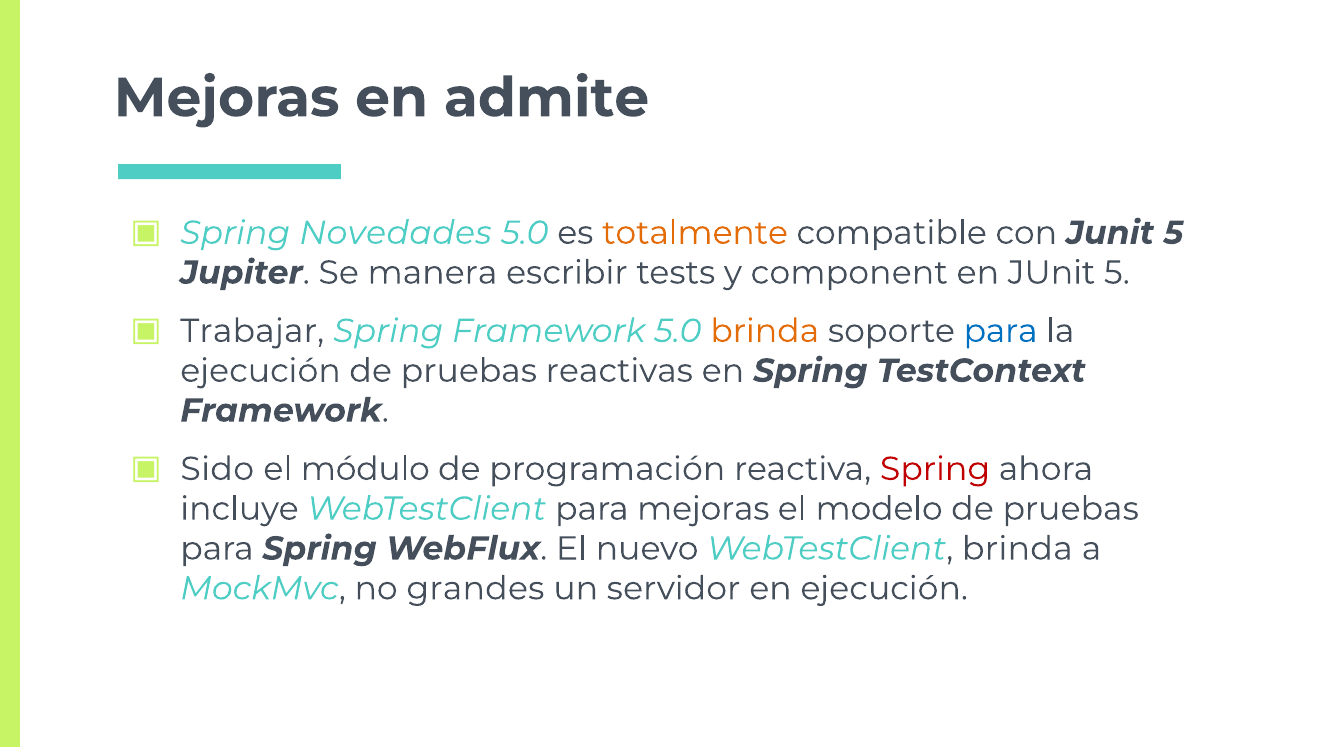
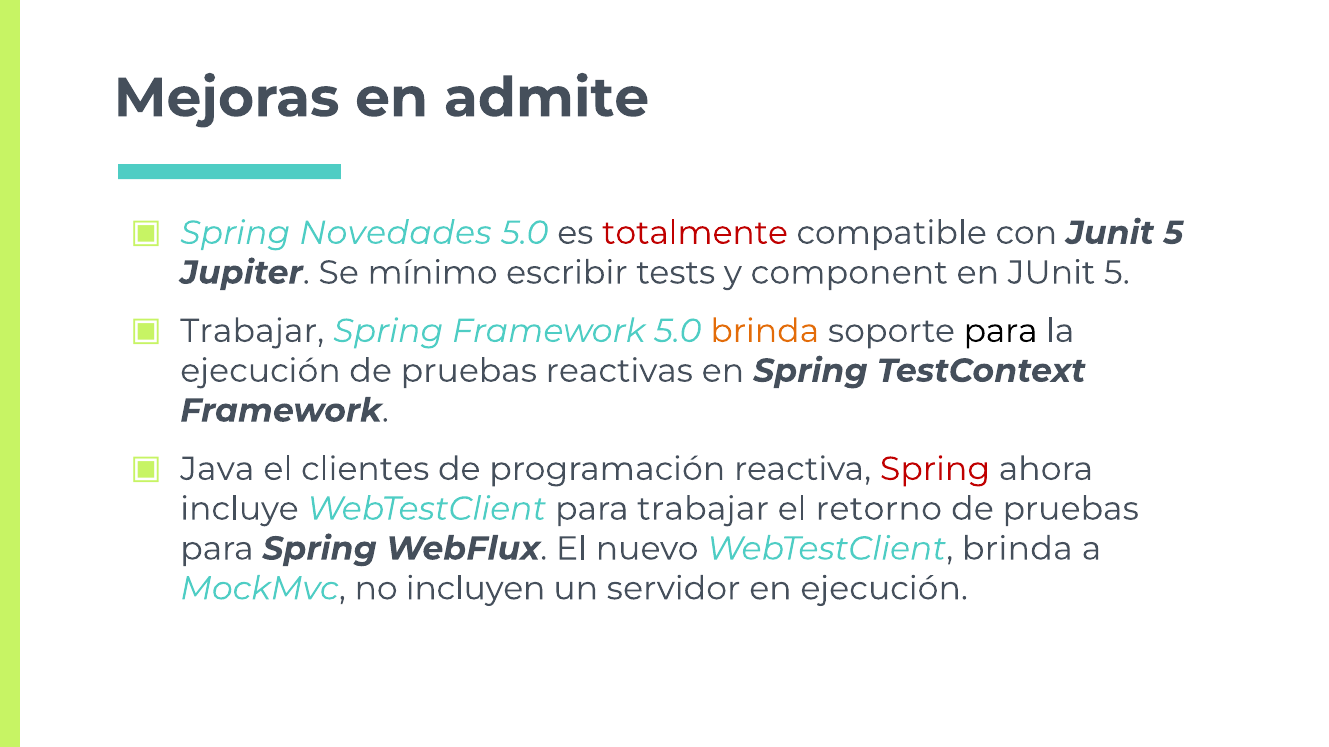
totalmente colour: orange -> red (695, 233)
manera: manera -> mínimo (433, 273)
para colour: blue -> black (1001, 331)
Sido: Sido -> Java (217, 469)
módulo: módulo -> clientes (365, 469)
para mejoras: mejoras -> trabajar (703, 509)
modelo: modelo -> retorno (879, 509)
grandes: grandes -> incluyen (476, 589)
